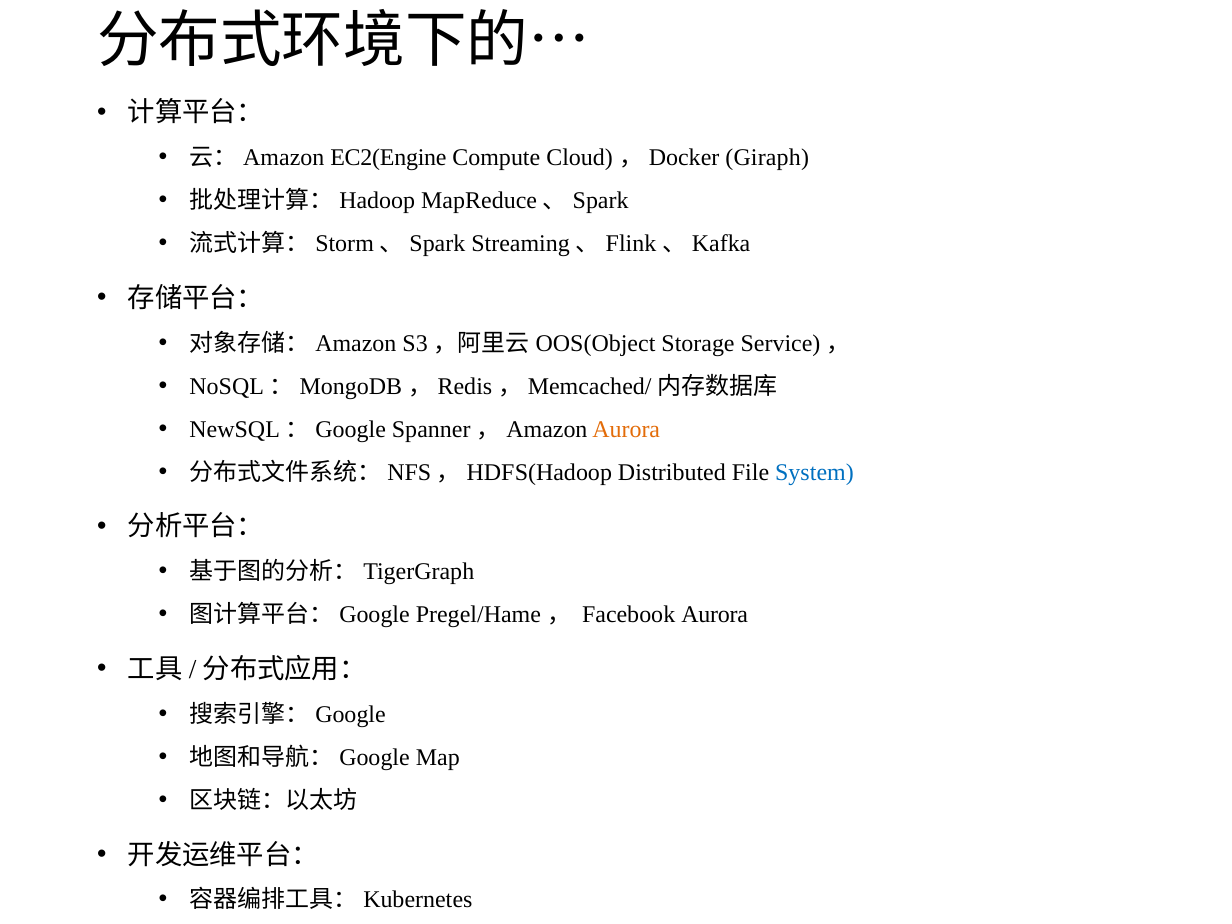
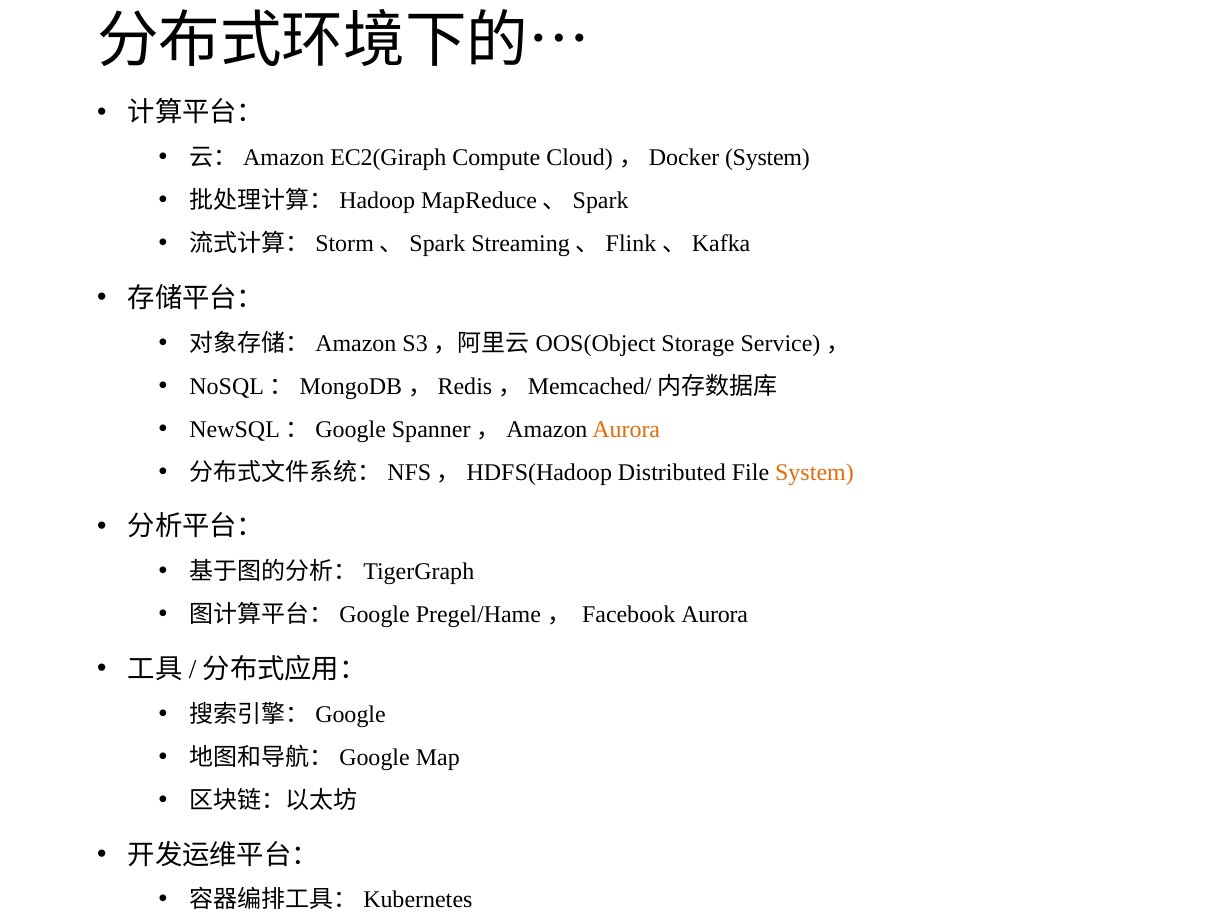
EC2(Engine: EC2(Engine -> EC2(Giraph (388, 158)
Giraph: Giraph -> System (767, 158)
System colour: blue -> orange (814, 472)
